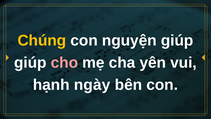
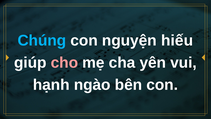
Chúng colour: yellow -> light blue (42, 40)
nguyện giúp: giúp -> hiếu (177, 40)
ngày: ngày -> ngào (92, 85)
